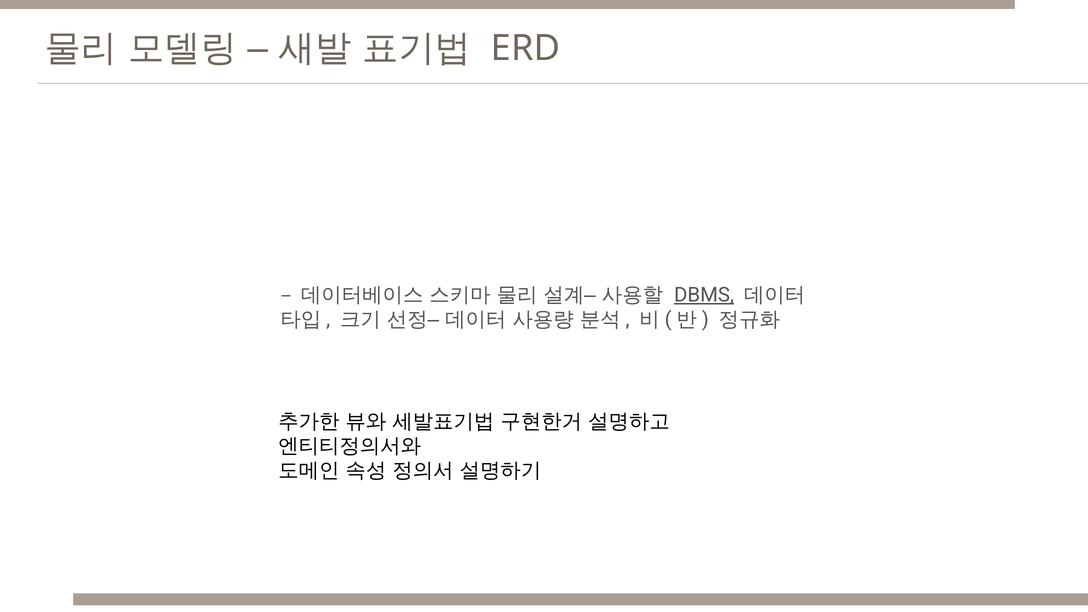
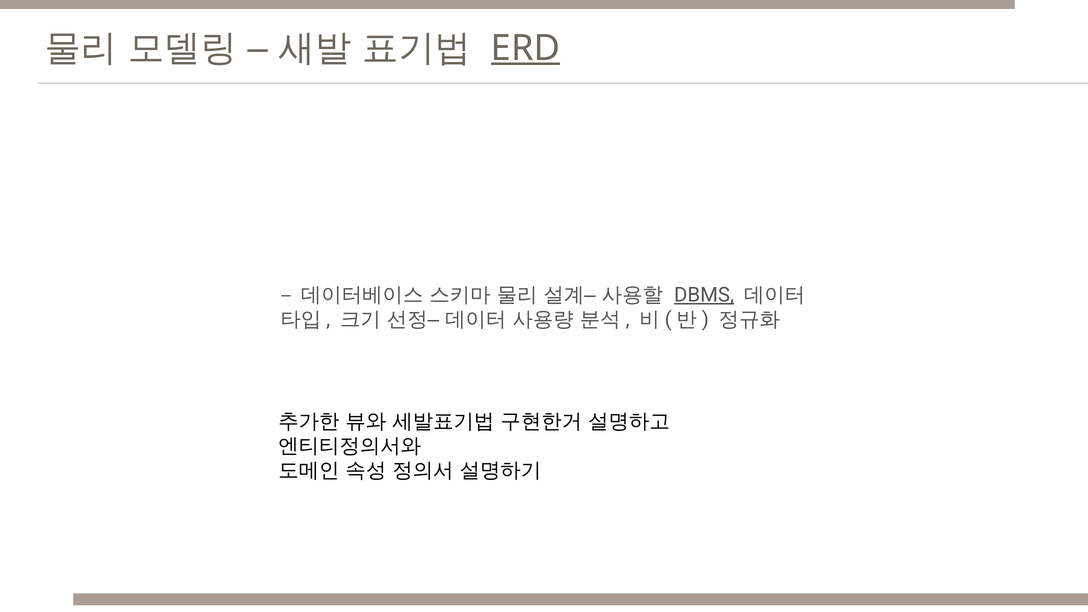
ERD underline: none -> present (526, 48)
